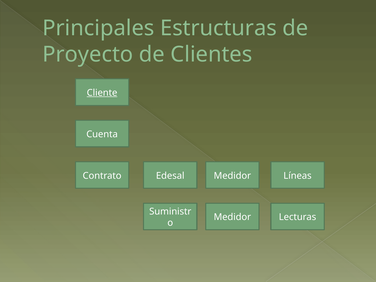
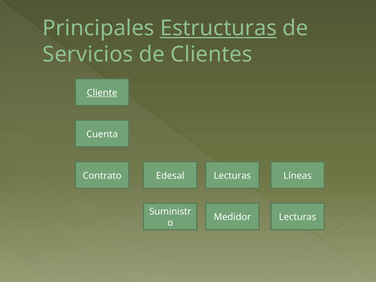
Estructuras underline: none -> present (218, 28)
Proyecto: Proyecto -> Servicios (88, 54)
Medidor: Medidor -> Lecturas (232, 176)
